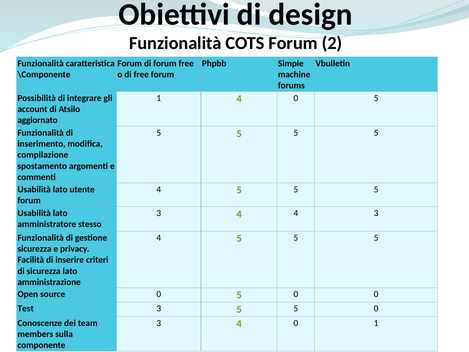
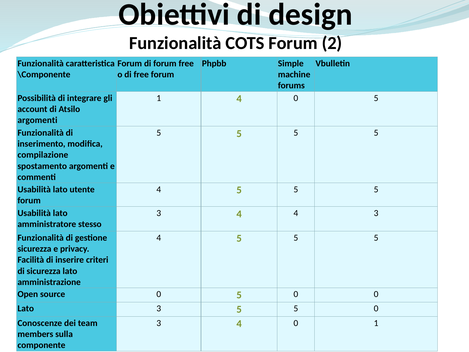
aggiornato: aggiornato -> argomenti (37, 120)
Test: Test -> Lato (26, 308)
